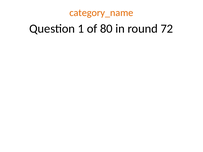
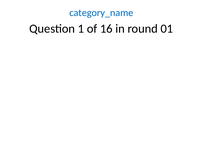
category_name colour: orange -> blue (101, 13)
80: 80 -> 16 (106, 29)
72: 72 -> 01 (167, 29)
